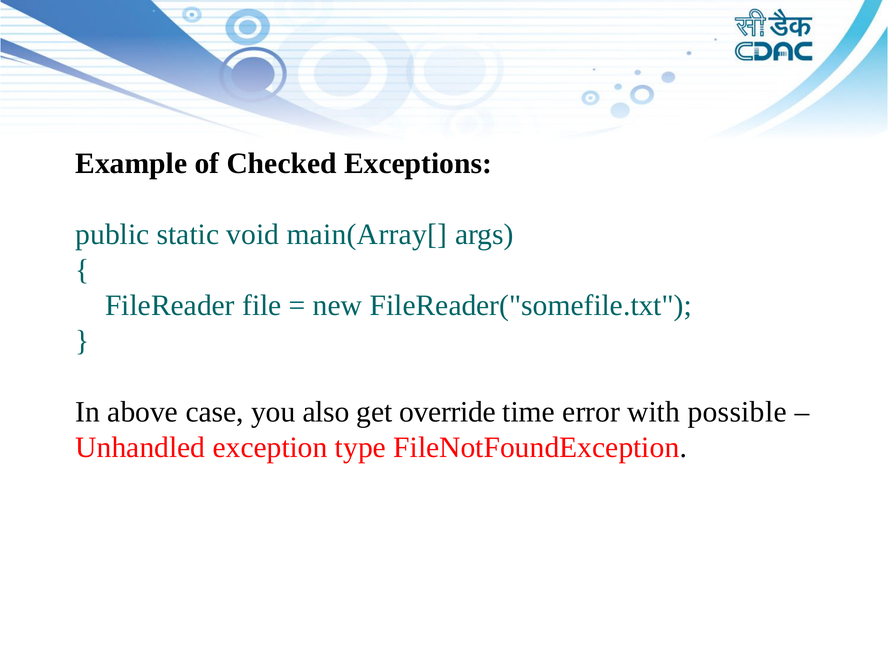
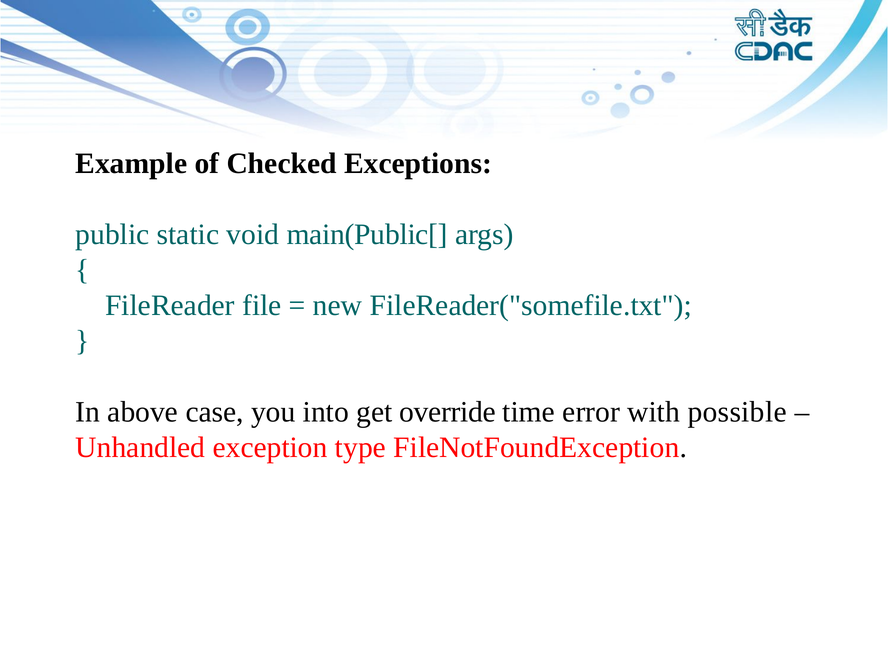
main(Array[: main(Array[ -> main(Public[ (367, 234)
also: also -> into (326, 412)
